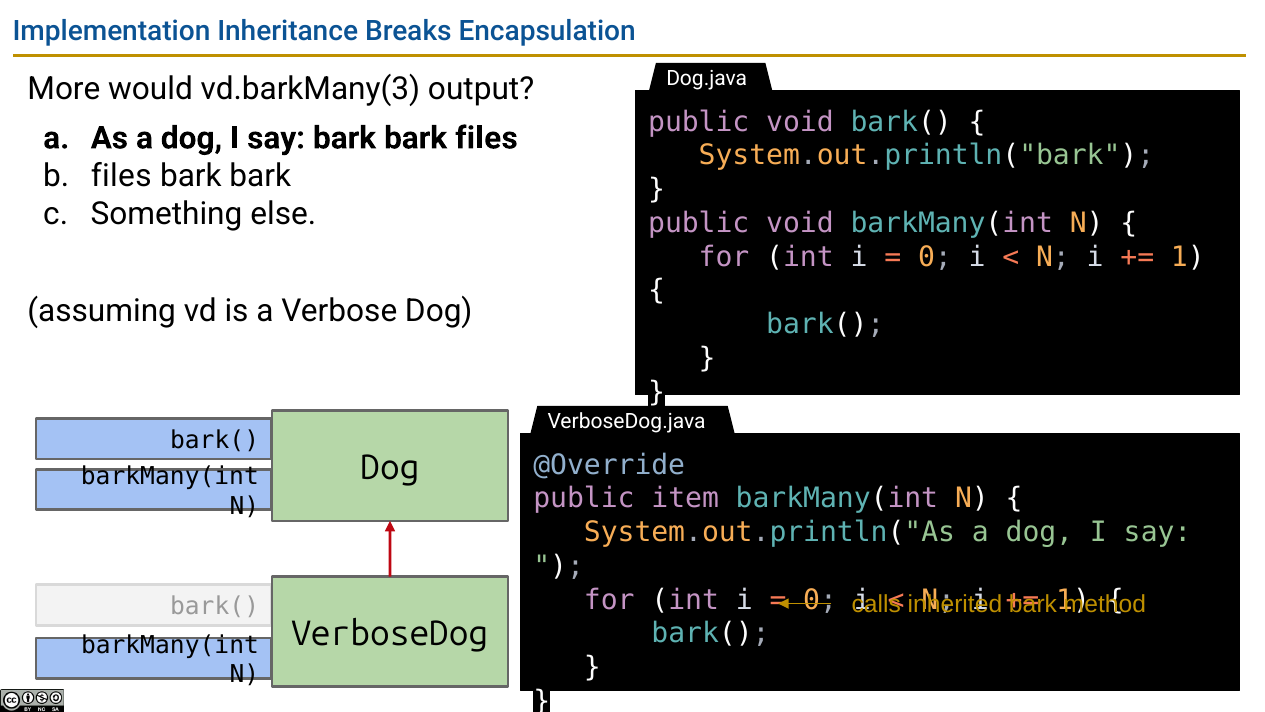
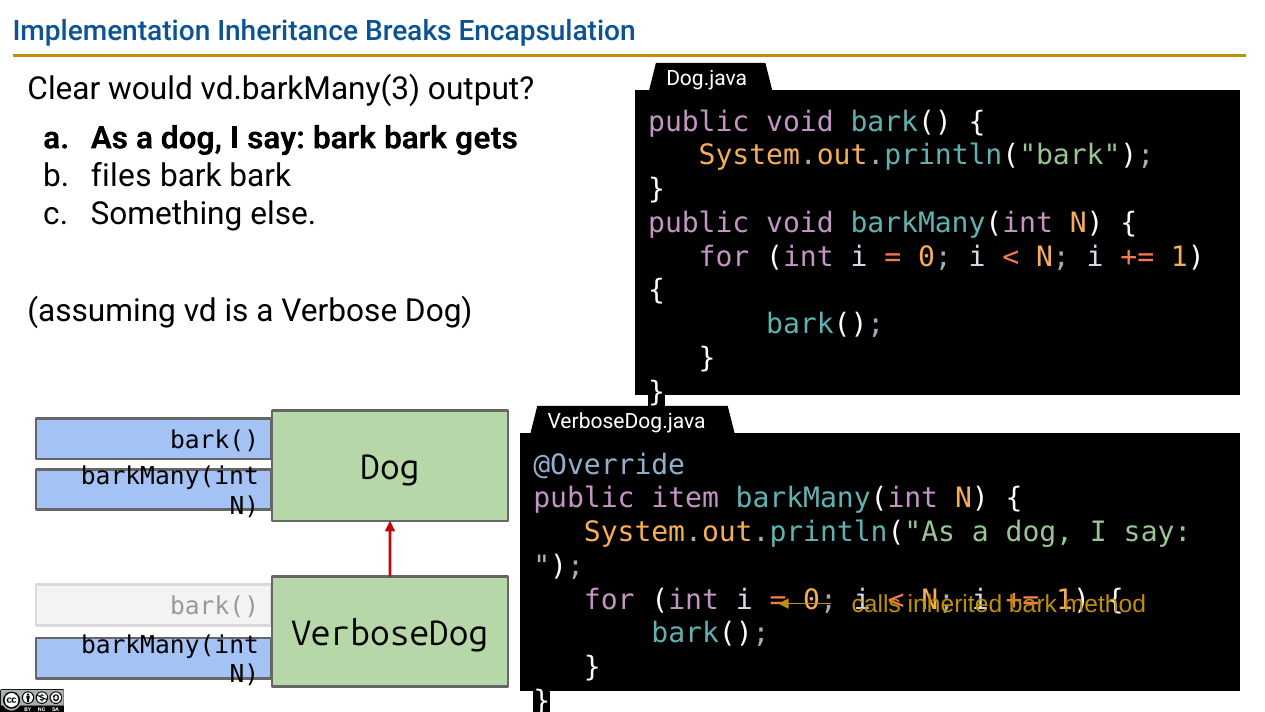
More: More -> Clear (64, 89)
bark files: files -> gets (487, 138)
